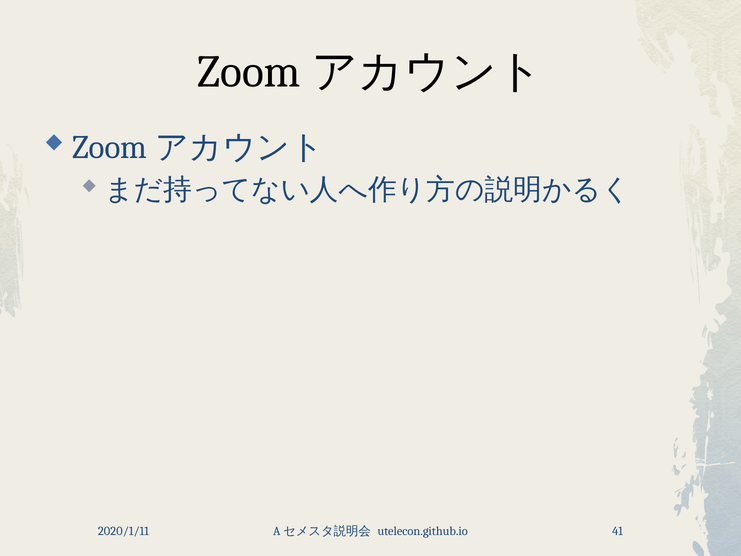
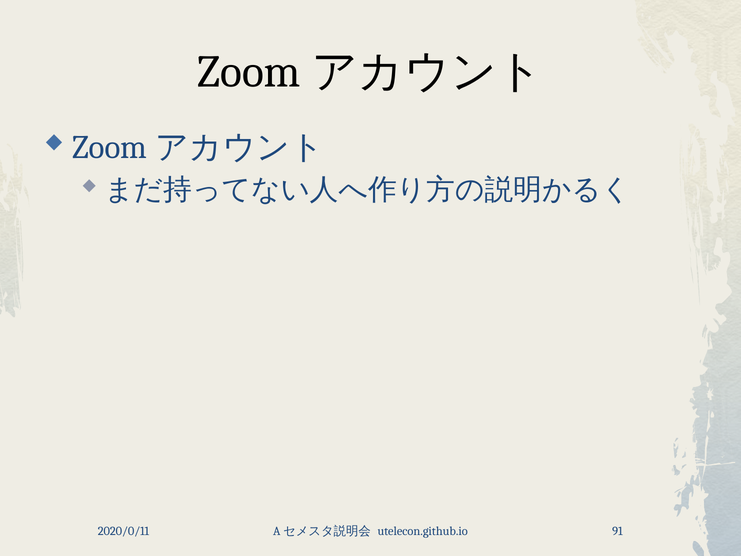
2020/1/11: 2020/1/11 -> 2020/0/11 (123, 531)
41: 41 -> 91 (617, 531)
